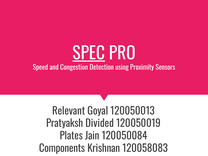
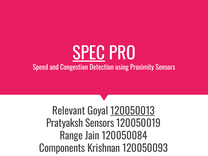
120050013 underline: none -> present (133, 111)
Pratyaksh Divided: Divided -> Sensors (100, 124)
Plates: Plates -> Range (71, 136)
120058083: 120058083 -> 120050093 (145, 149)
